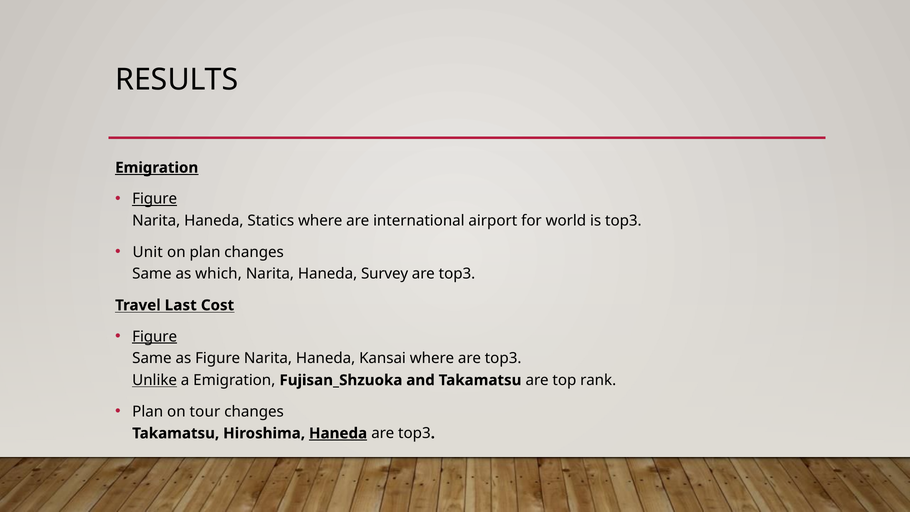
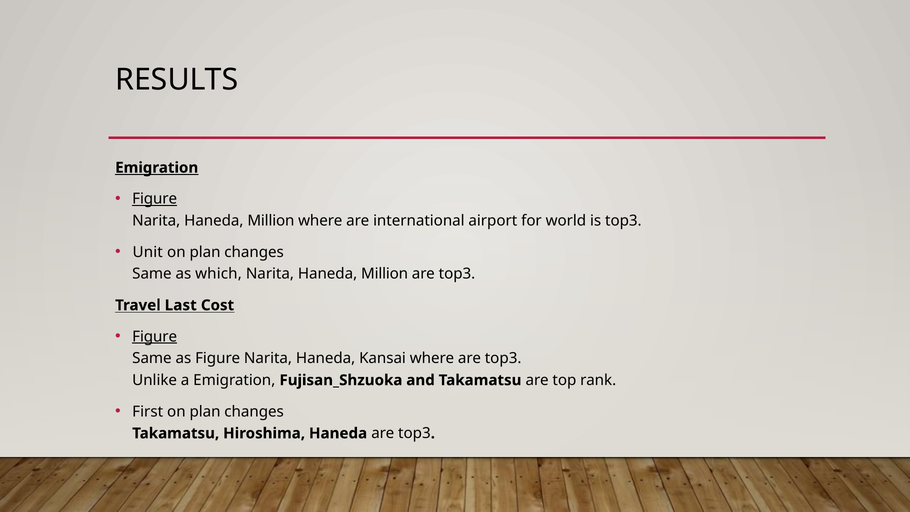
Statics: Statics -> Million (271, 221)
Survey: Survey -> Million (385, 274)
Unlike underline: present -> none (155, 380)
Plan: Plan -> First (148, 411)
tour: tour -> plan (205, 411)
Haneda underline: present -> none (338, 433)
